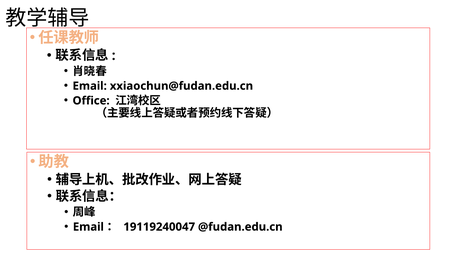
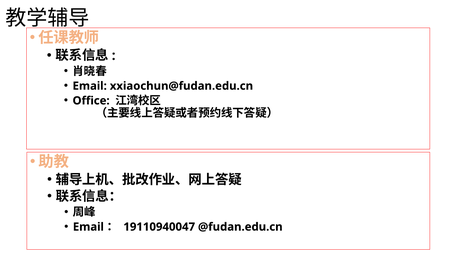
19119240047: 19119240047 -> 19110940047 (159, 226)
